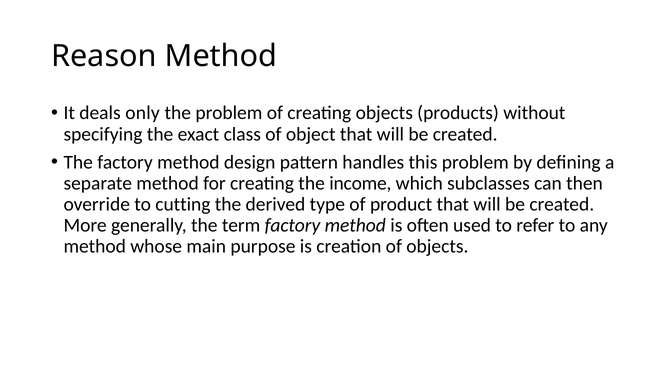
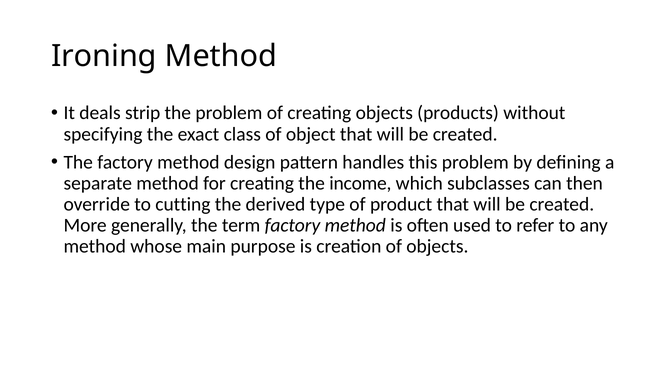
Reason: Reason -> Ironing (104, 56)
only: only -> strip (143, 113)
